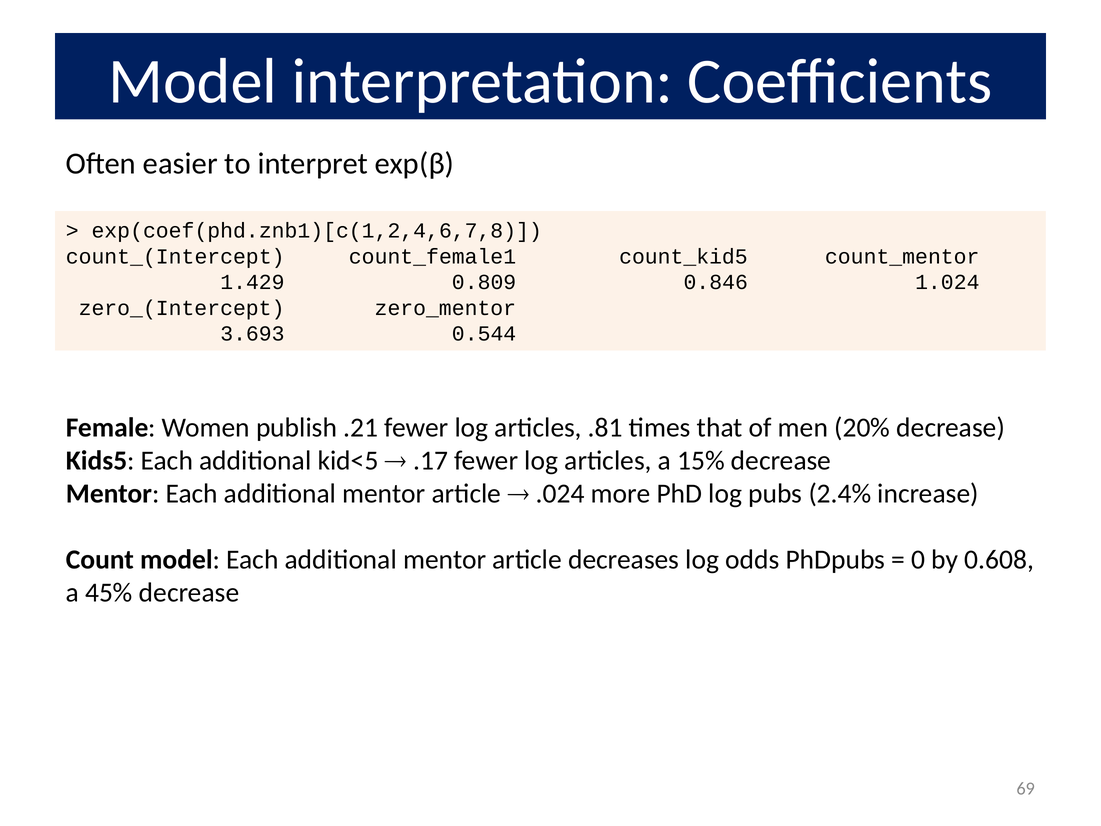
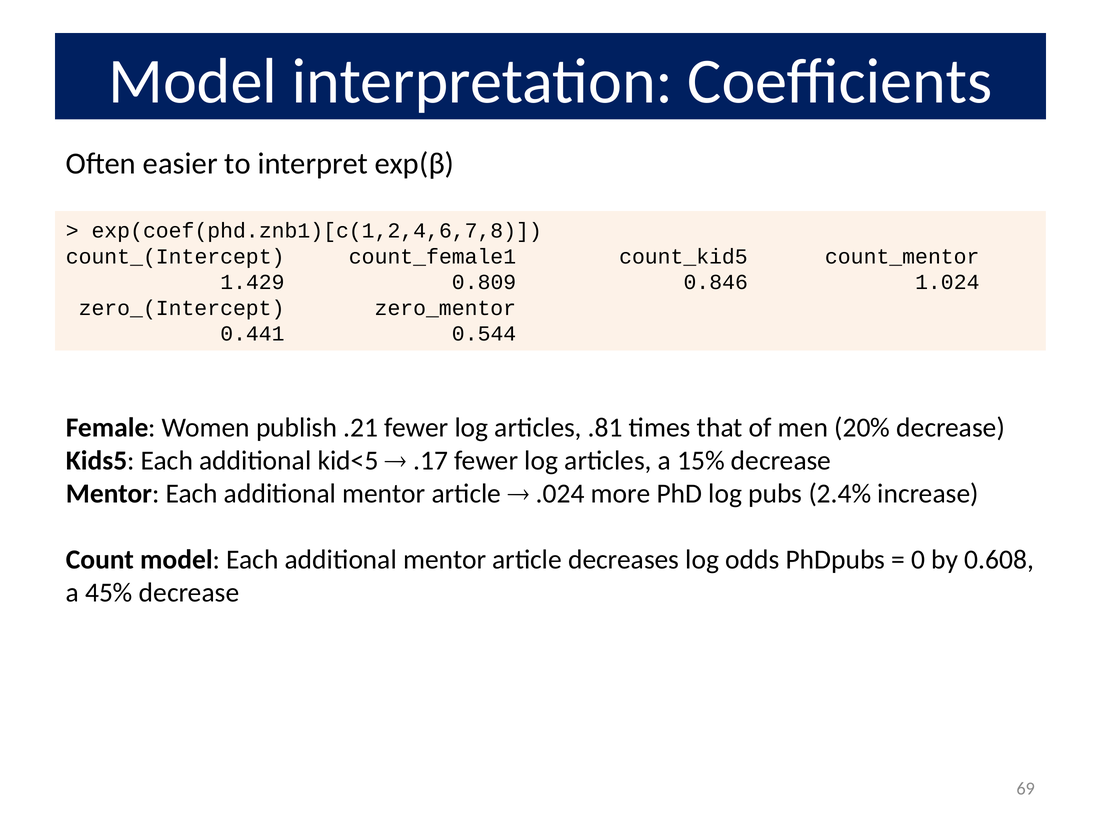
3.693: 3.693 -> 0.441 (252, 334)
